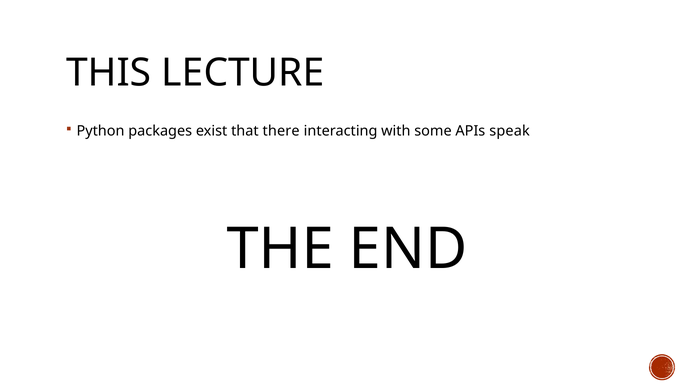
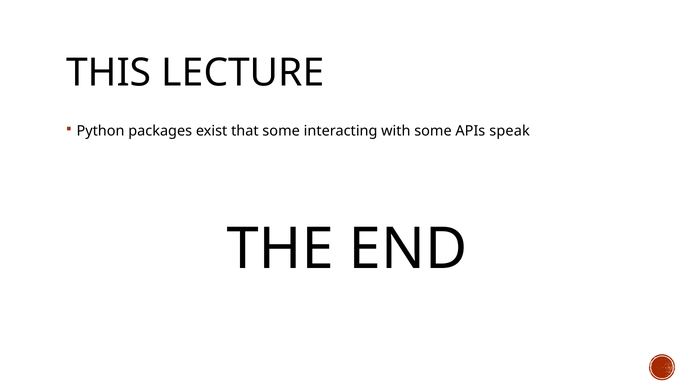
that there: there -> some (281, 131)
